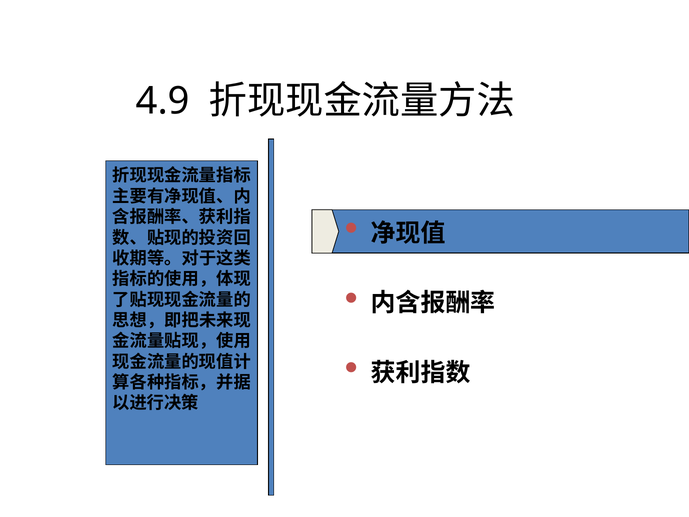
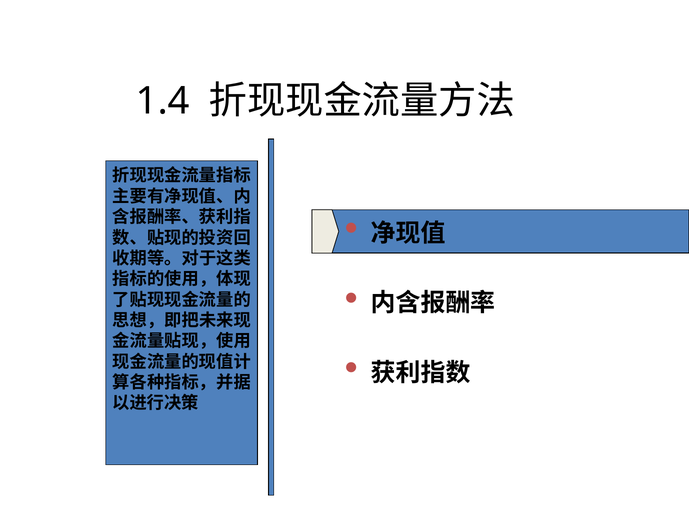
4.9: 4.9 -> 1.4 (163, 101)
